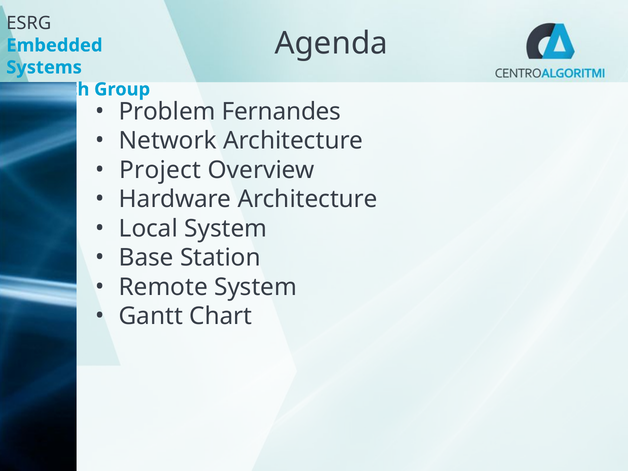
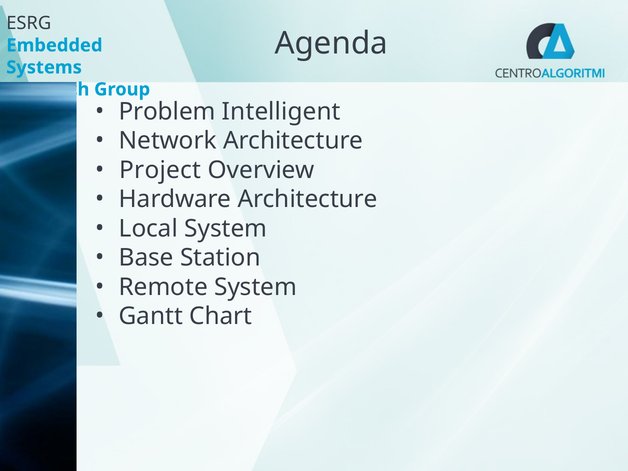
Fernandes: Fernandes -> Intelligent (281, 112)
